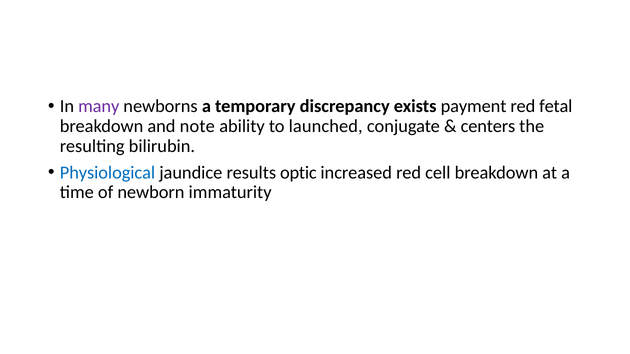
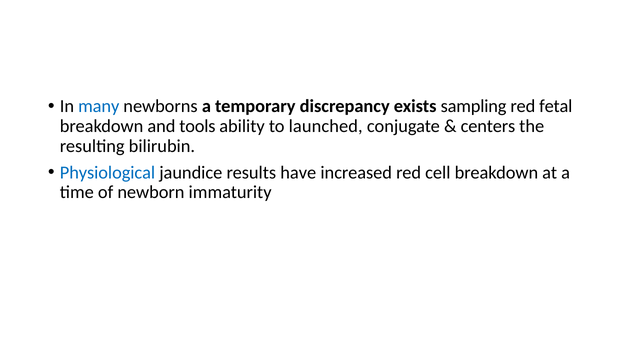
many colour: purple -> blue (99, 107)
payment: payment -> sampling (474, 107)
note: note -> tools (197, 126)
optic: optic -> have (298, 173)
